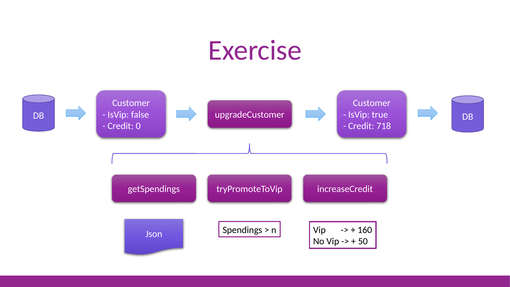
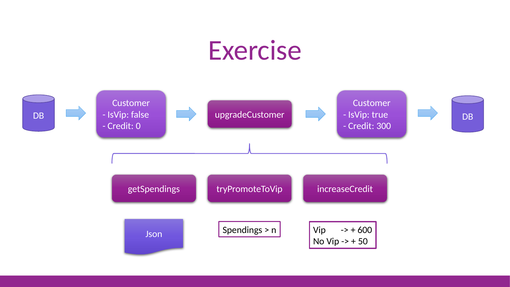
718: 718 -> 300 (384, 126)
160: 160 -> 600 (365, 230)
